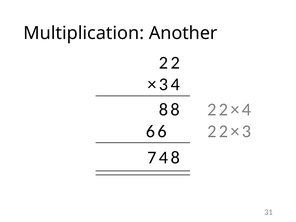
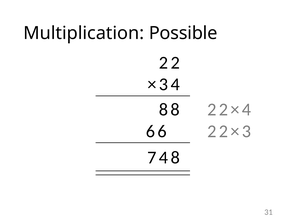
Another: Another -> Possible (183, 33)
